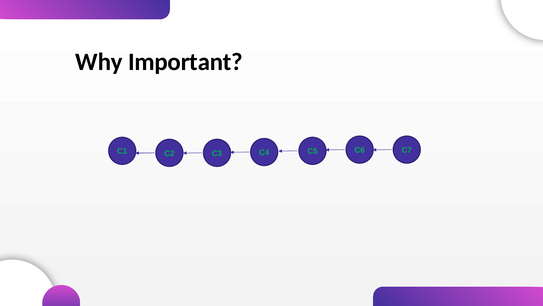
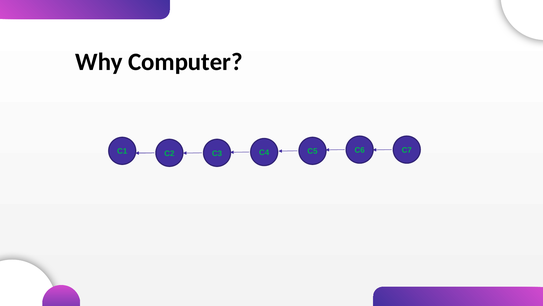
Important: Important -> Computer (185, 62)
